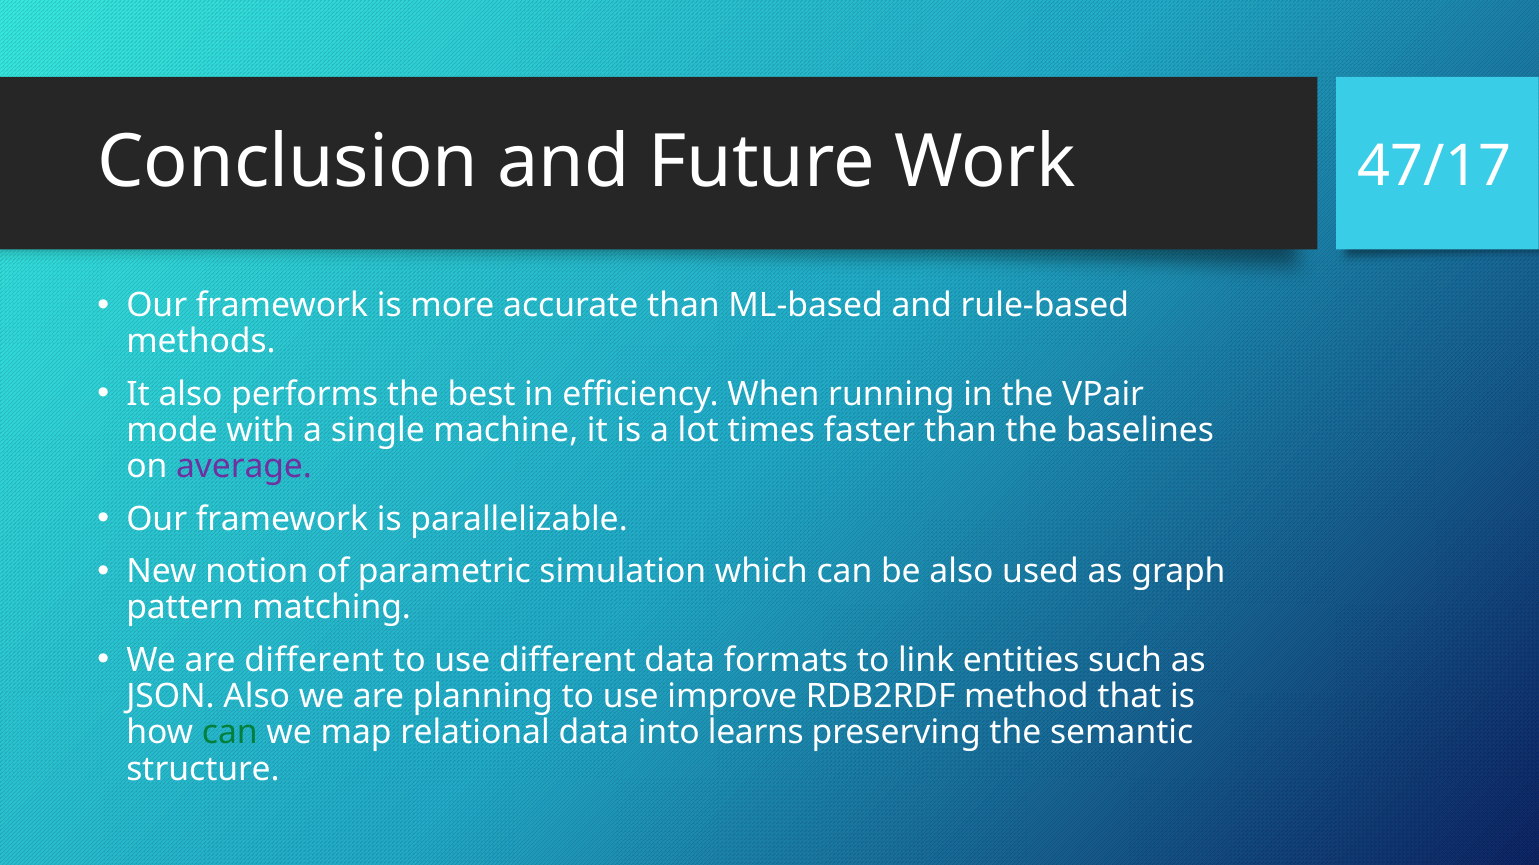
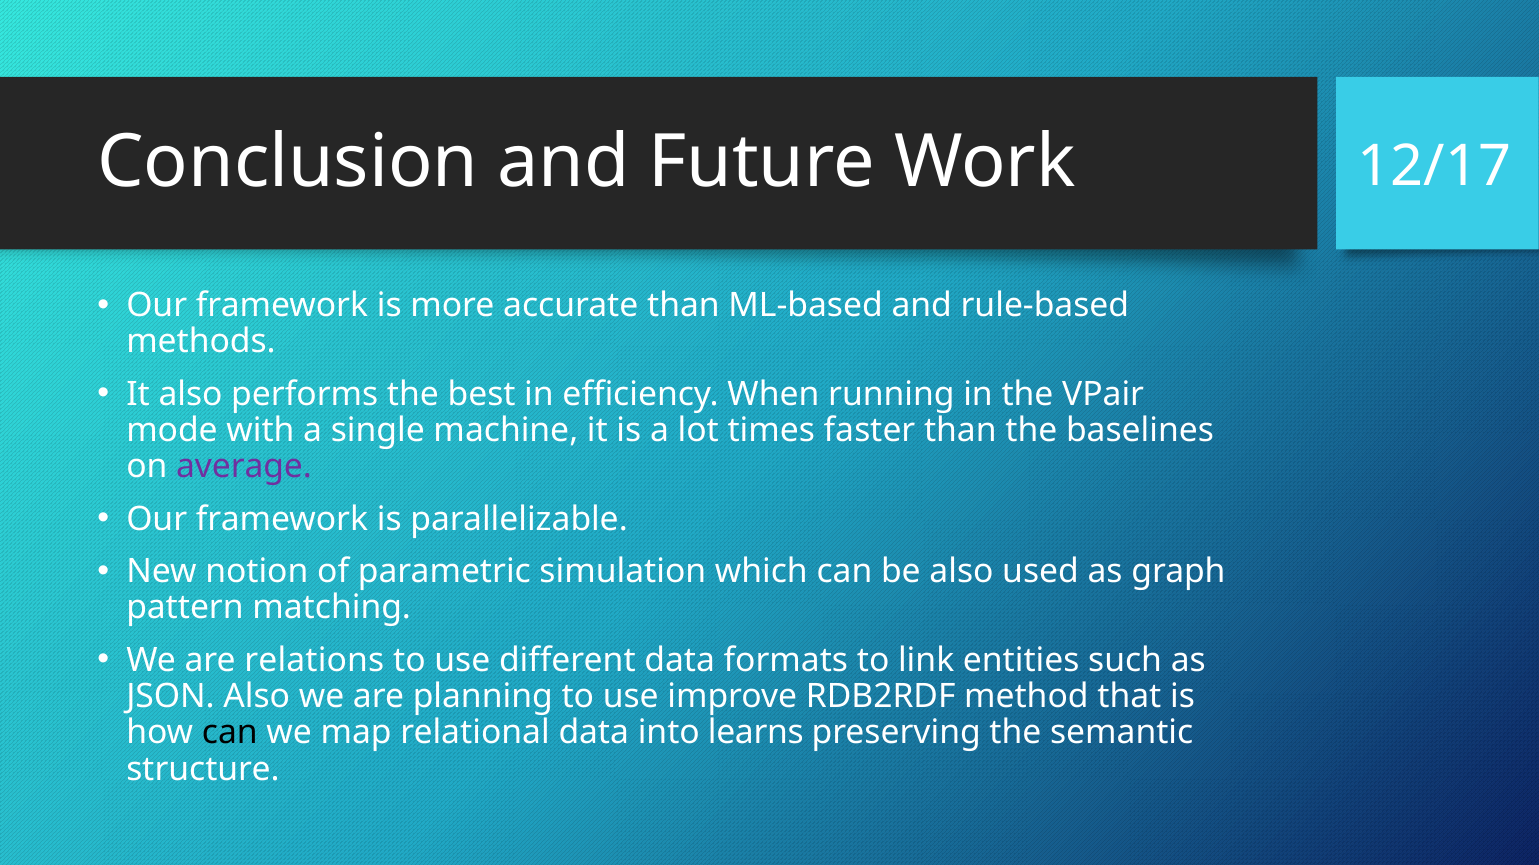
47/17: 47/17 -> 12/17 (1434, 167)
are different: different -> relations (314, 661)
can colour: green -> black (230, 733)
